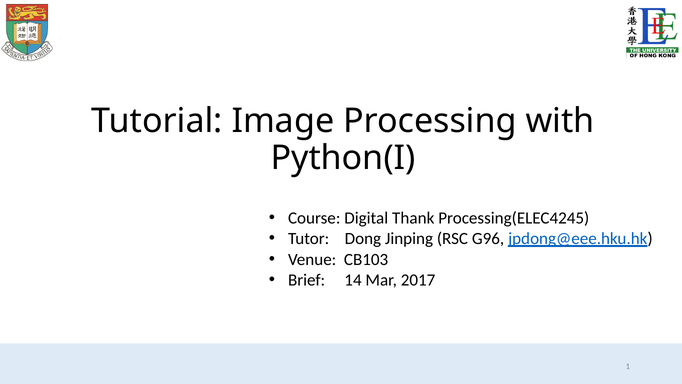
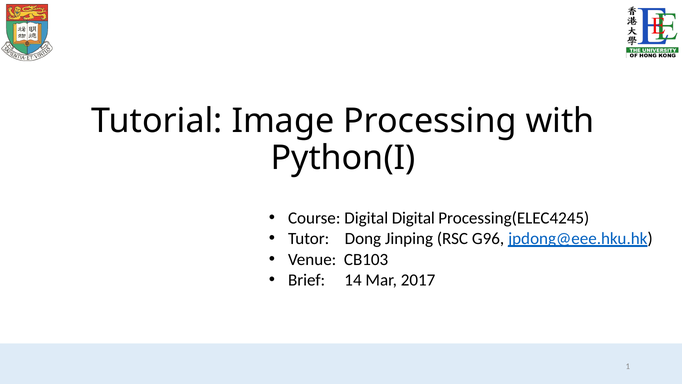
Digital Thank: Thank -> Digital (413, 218)
